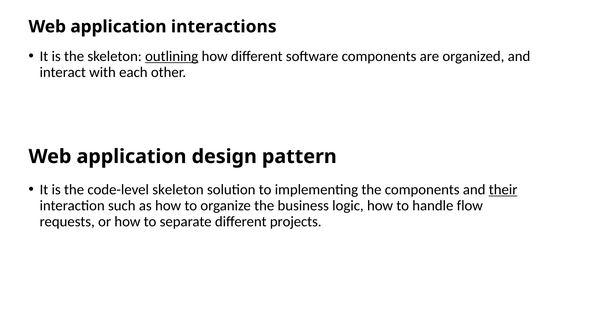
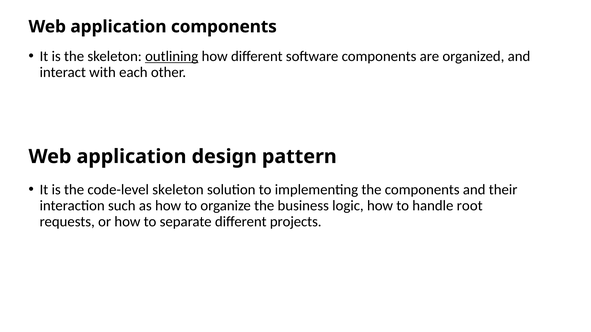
application interactions: interactions -> components (224, 27)
their underline: present -> none (503, 190)
flow: flow -> root (470, 206)
